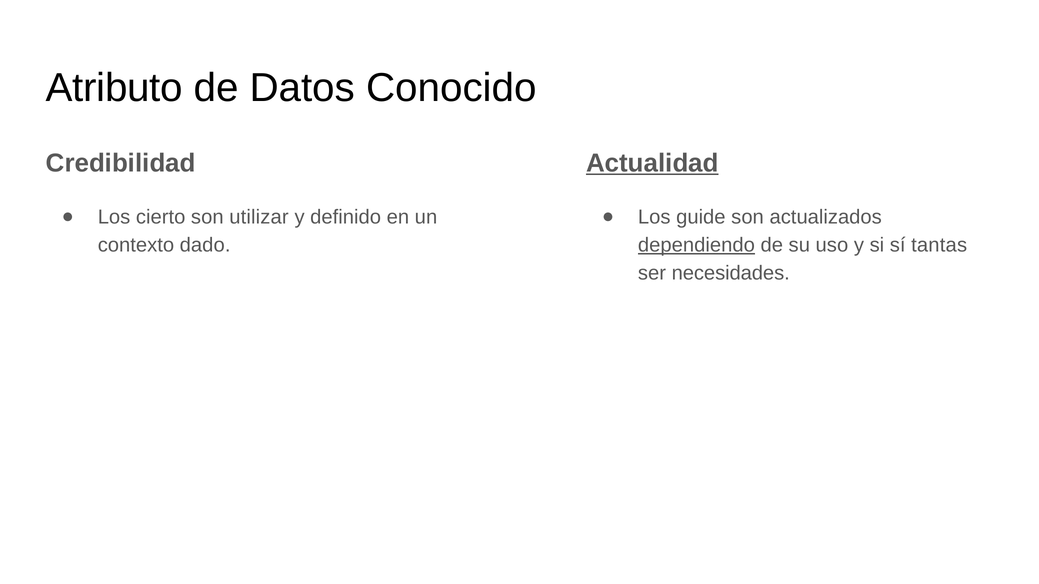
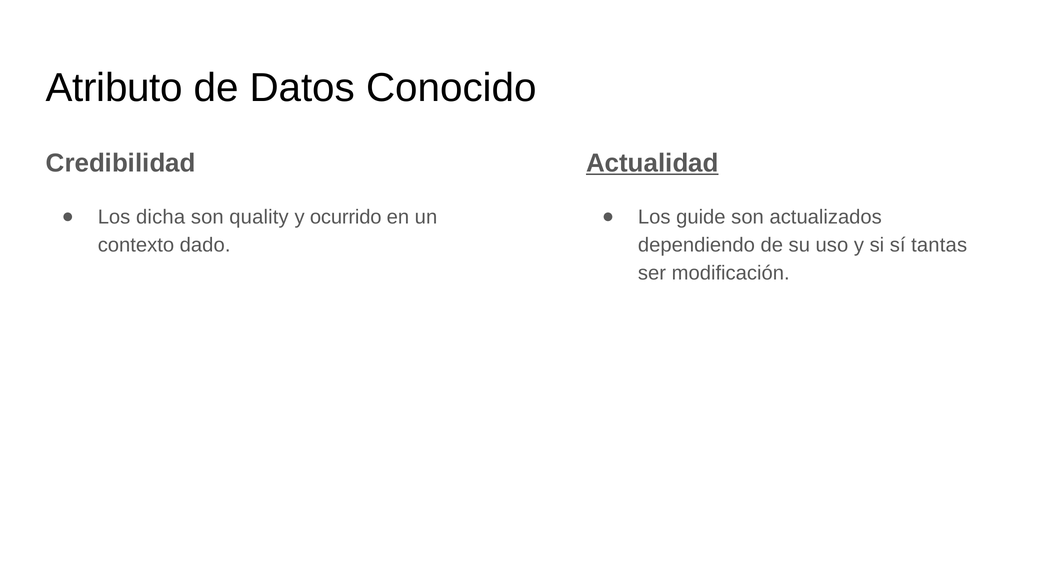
cierto: cierto -> dicha (161, 217)
utilizar: utilizar -> quality (259, 217)
definido: definido -> ocurrido (346, 217)
dependiendo underline: present -> none (696, 245)
necesidades: necesidades -> modificación (731, 273)
